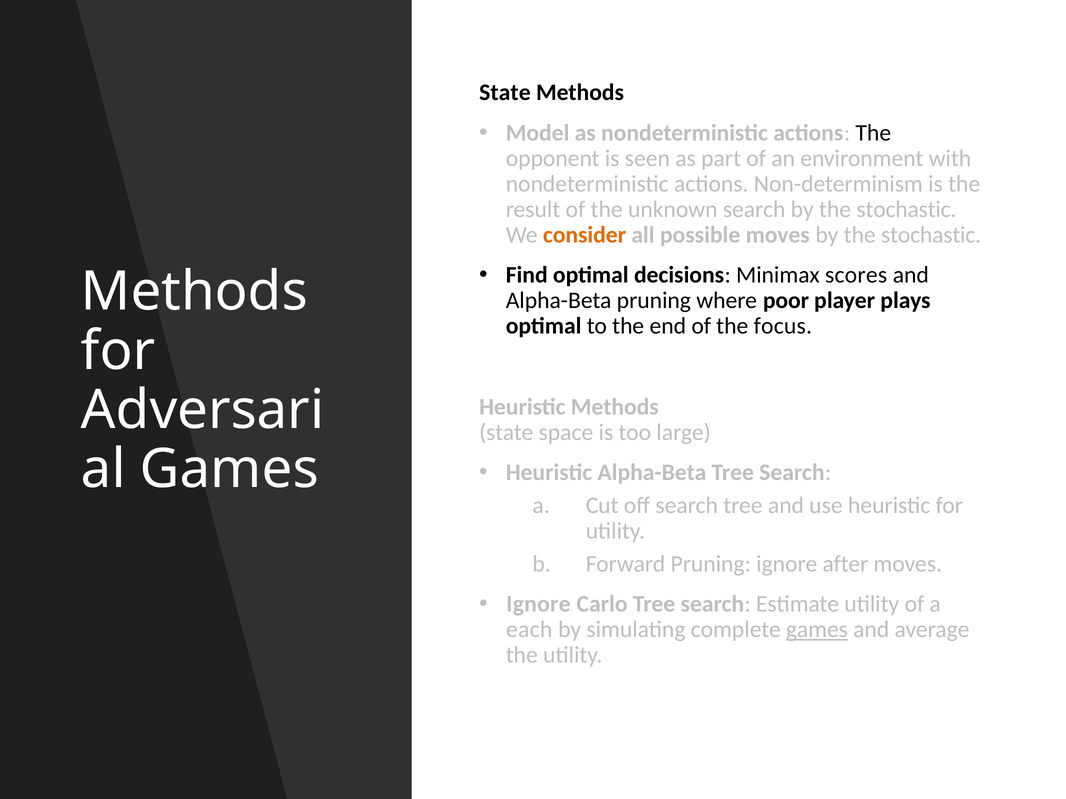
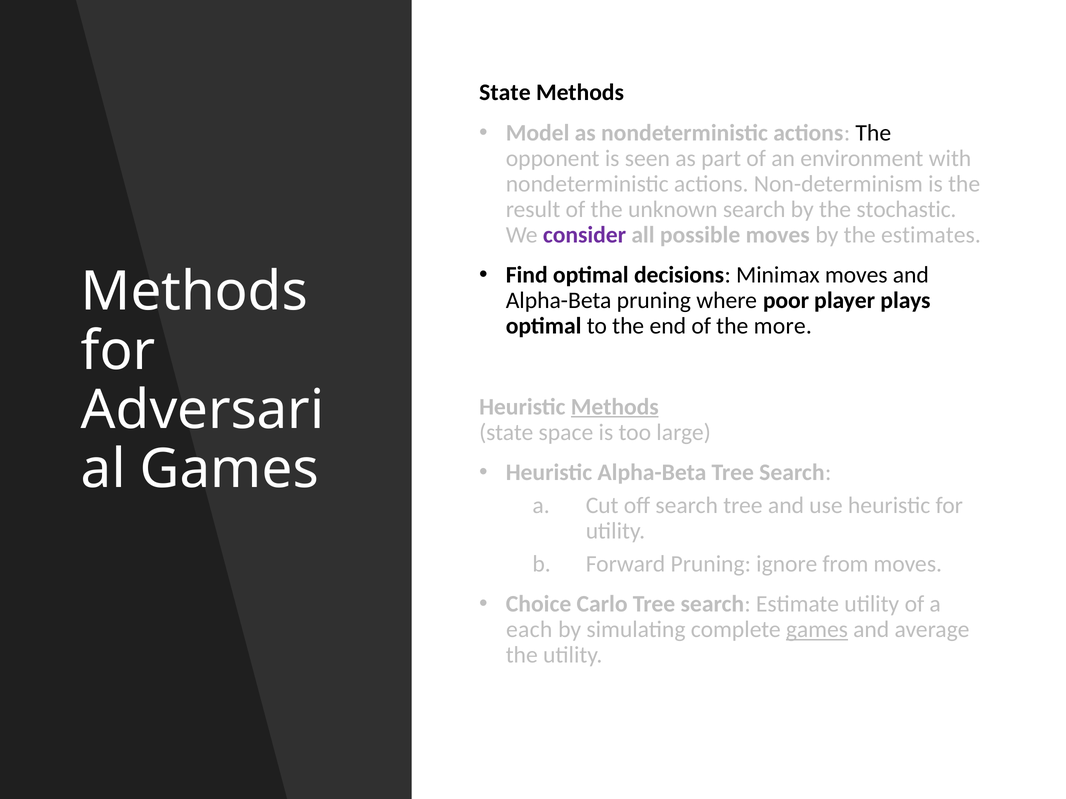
consider colour: orange -> purple (584, 235)
moves by the stochastic: stochastic -> estimates (931, 235)
Minimax scores: scores -> moves (856, 275)
focus: focus -> more (783, 326)
Methods underline: none -> present (615, 407)
after: after -> from (845, 564)
Ignore: Ignore -> Choice (539, 604)
